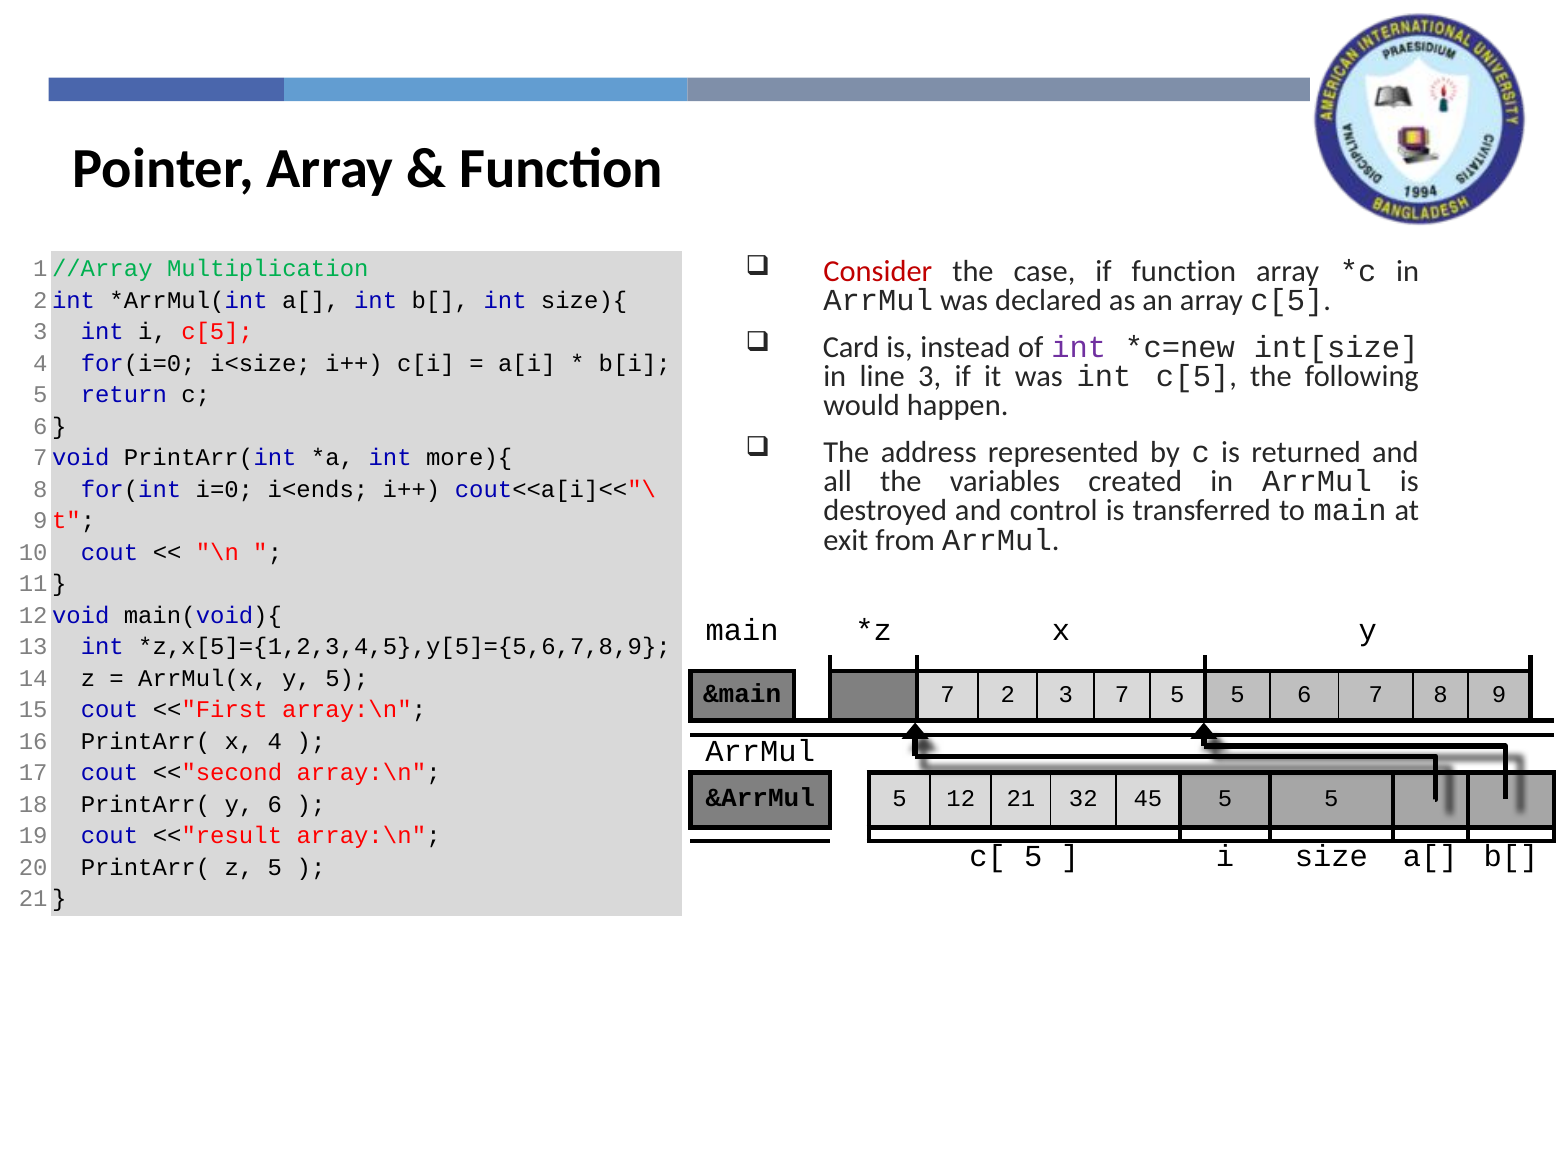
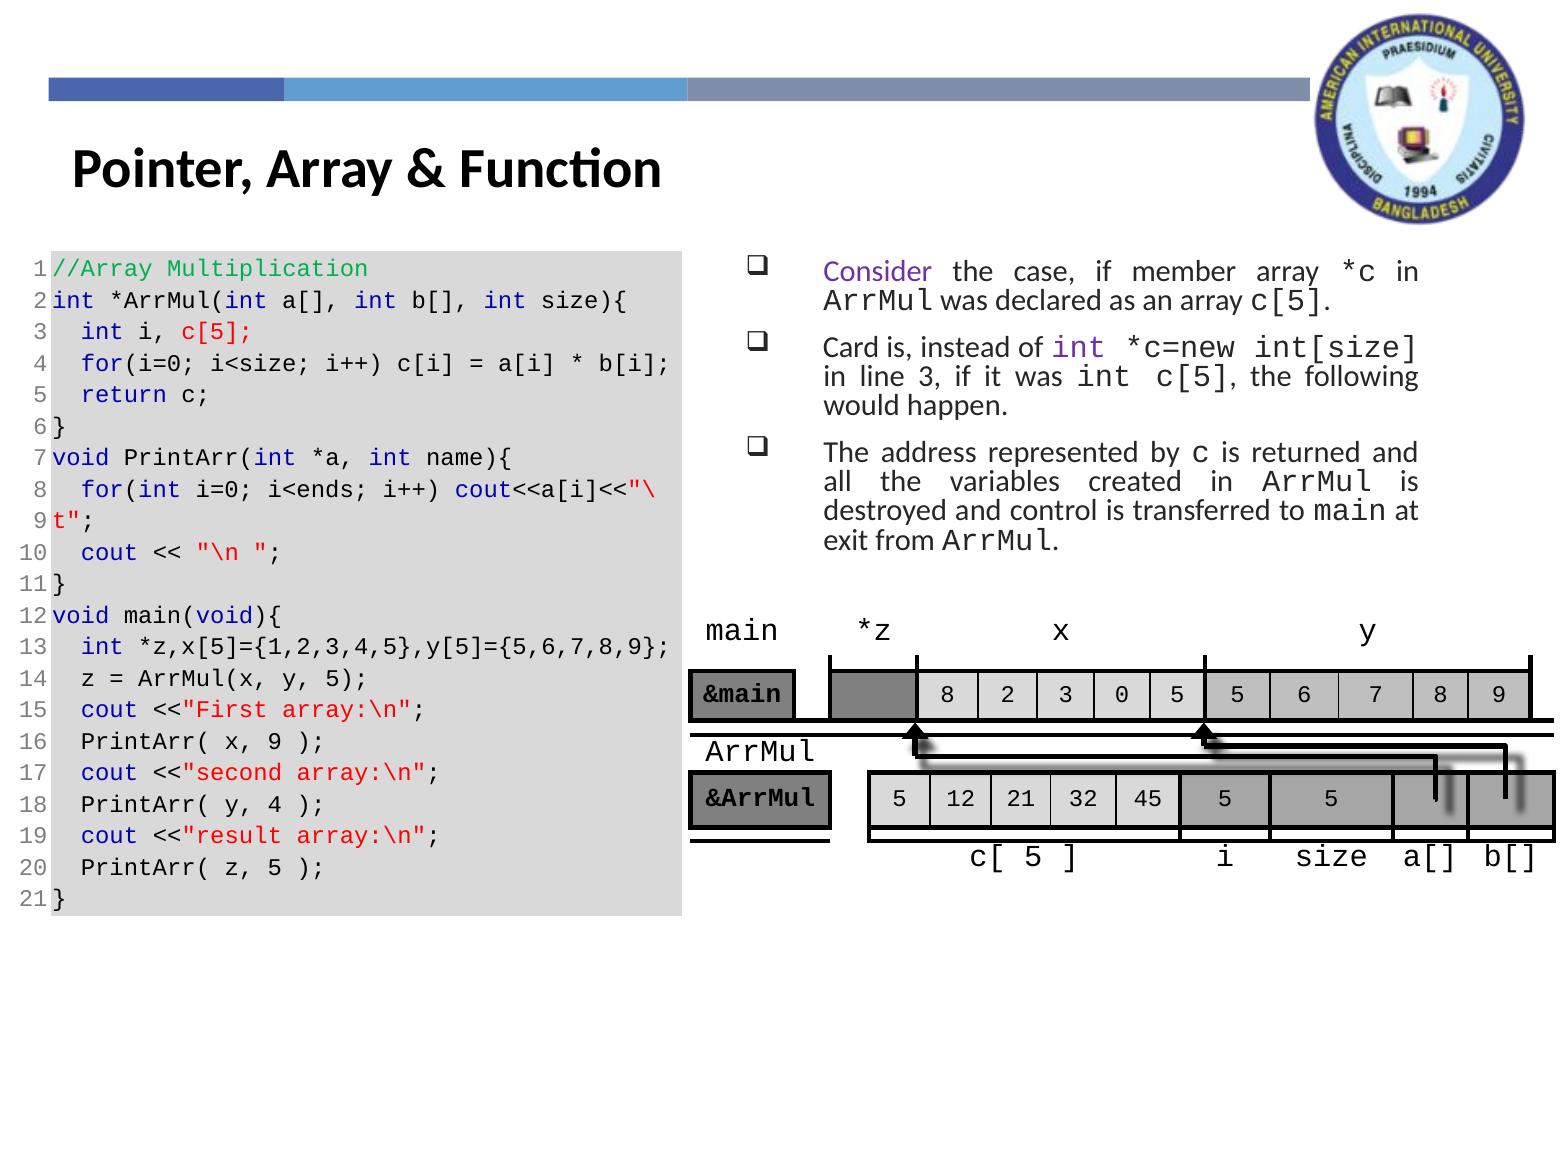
Consider colour: red -> purple (878, 271)
if function: function -> member (1184, 271)
more){: more){ -> name){ (469, 458)
&main 7: 7 -> 8 (948, 694)
3 7: 7 -> 0 (1122, 694)
x 4: 4 -> 9 (275, 741)
y 6: 6 -> 4 (275, 804)
